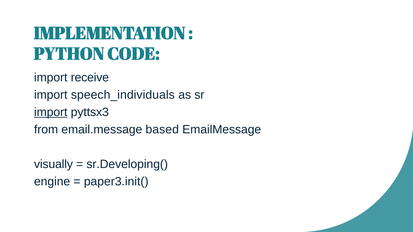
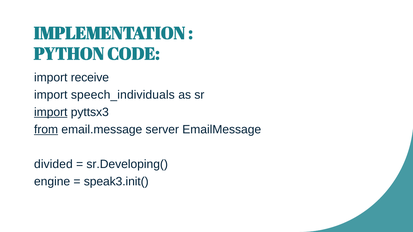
from underline: none -> present (46, 130)
based: based -> server (162, 130)
visually: visually -> divided (53, 164)
paper3.init(: paper3.init( -> speak3.init( (116, 182)
